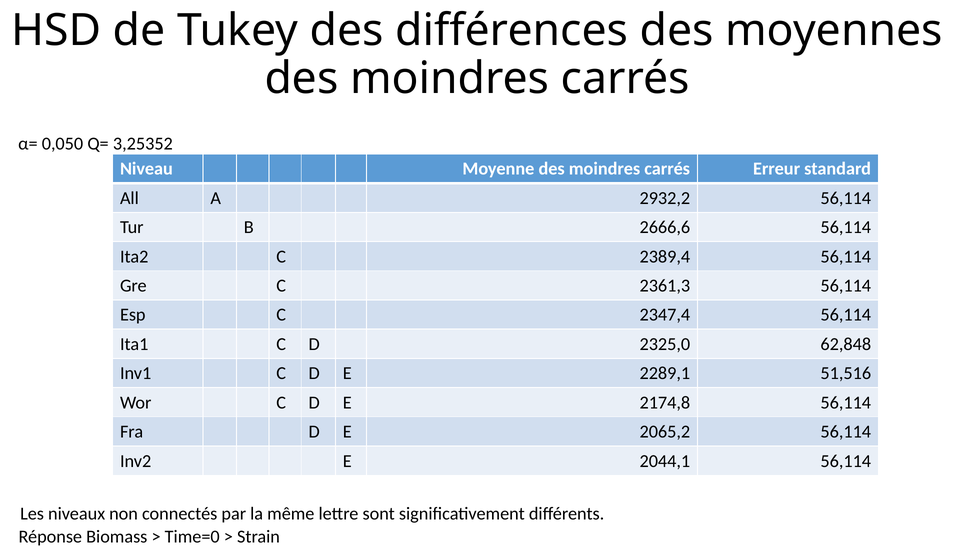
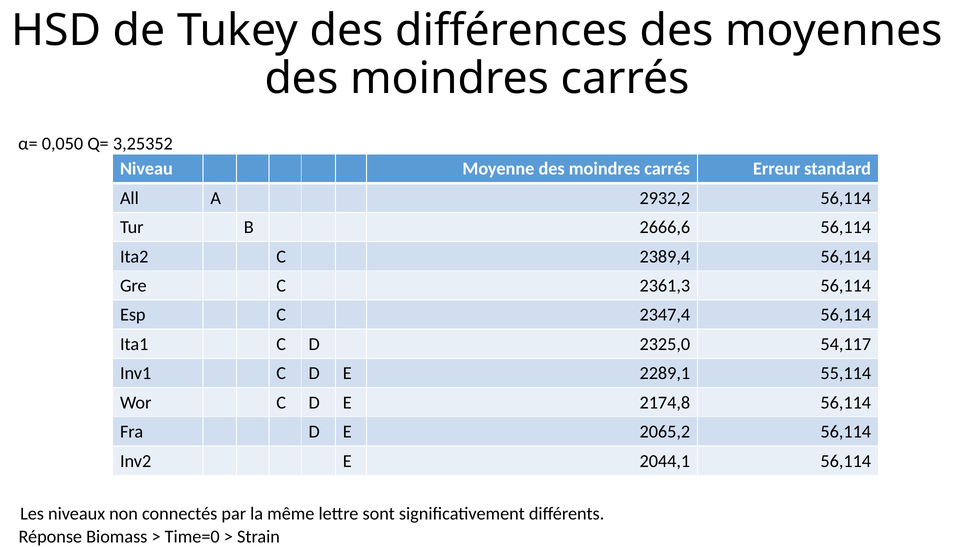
62,848: 62,848 -> 54,117 (846, 344)
51,516: 51,516 -> 55,114 (846, 374)
